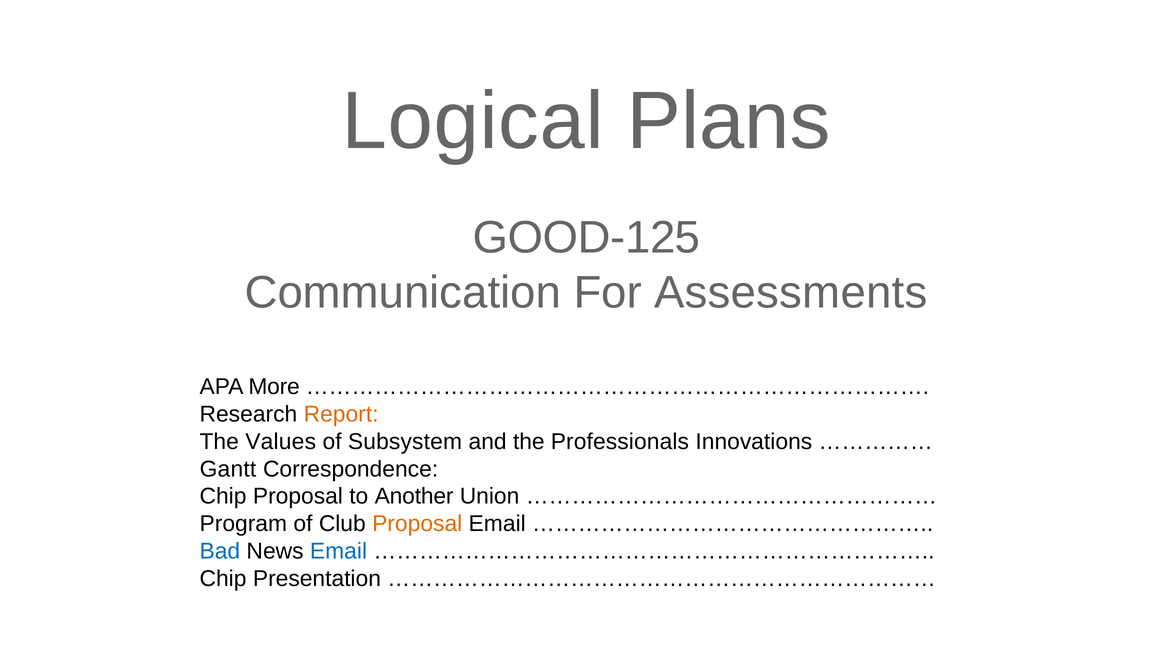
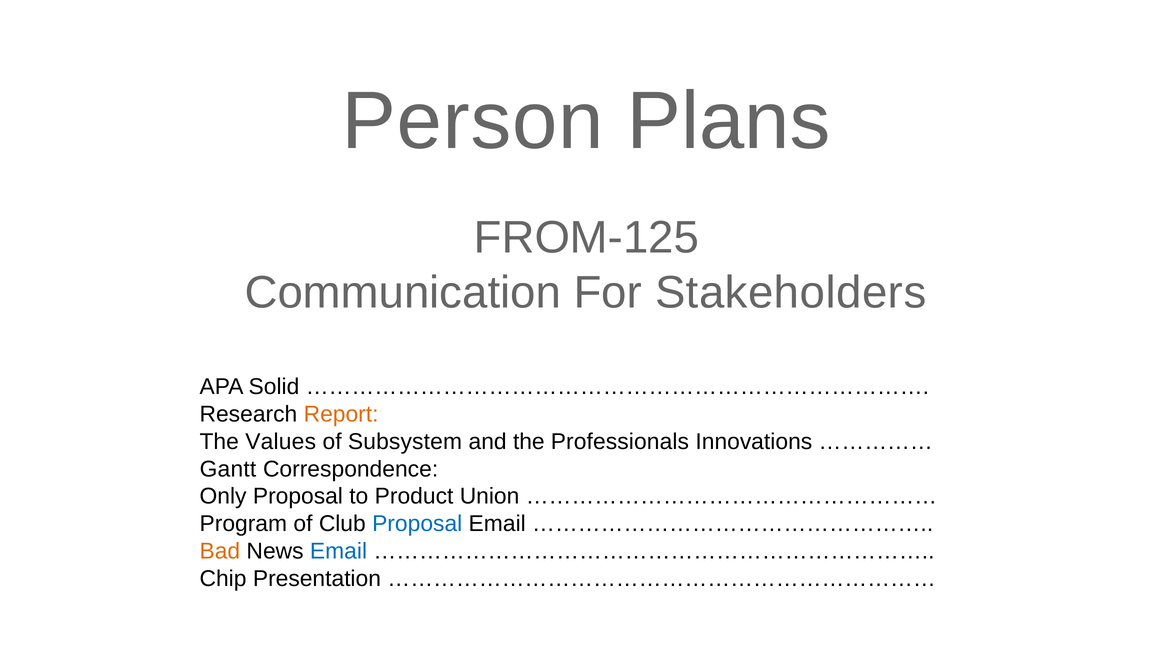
Logical: Logical -> Person (473, 121)
GOOD-125: GOOD-125 -> FROM-125 (586, 238)
Assessments: Assessments -> Stakeholders (791, 293)
More: More -> Solid (274, 387)
Chip: Chip -> Only (223, 496)
Another: Another -> Product (414, 496)
Proposal colour: orange -> blue (417, 524)
Bad colour: blue -> orange (220, 551)
